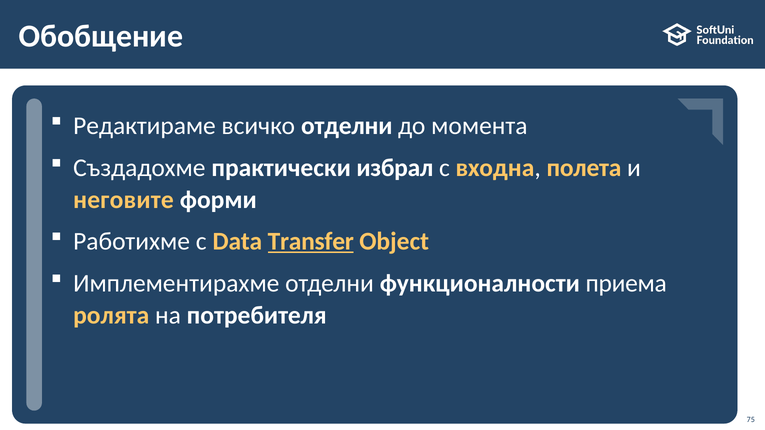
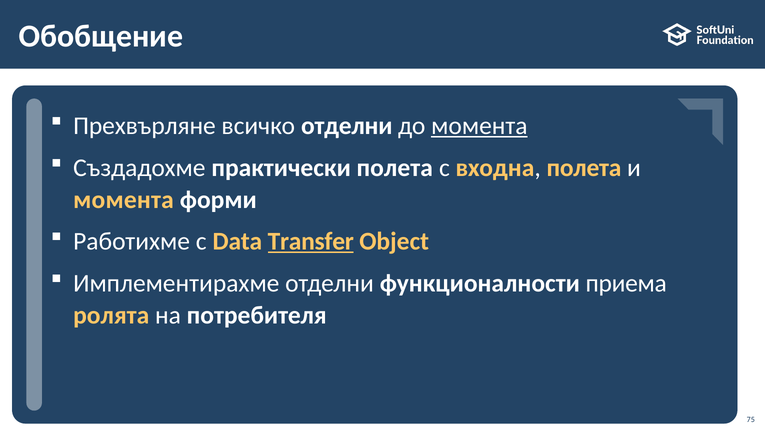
Редактираме: Редактираме -> Прехвърляне (144, 126)
момента underline: none -> present (479, 126)
практически избрал: избрал -> полета (395, 168)
неговите: неговите -> момента (123, 200)
